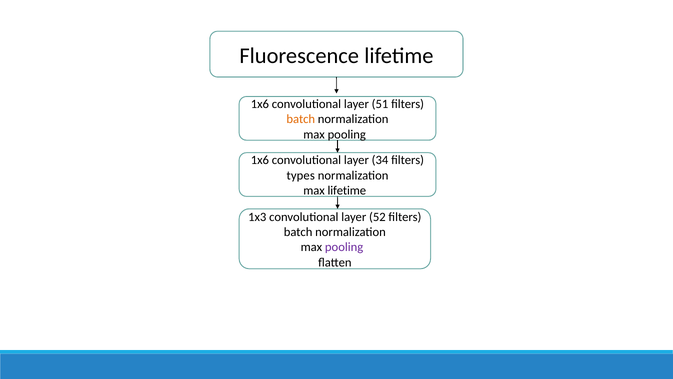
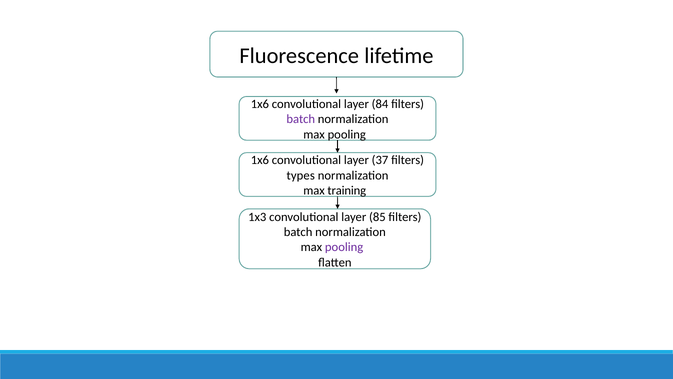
51: 51 -> 84 (380, 104)
batch colour: orange -> purple (301, 119)
34: 34 -> 37 (380, 160)
max lifetime: lifetime -> training (347, 190)
52: 52 -> 85 (377, 217)
